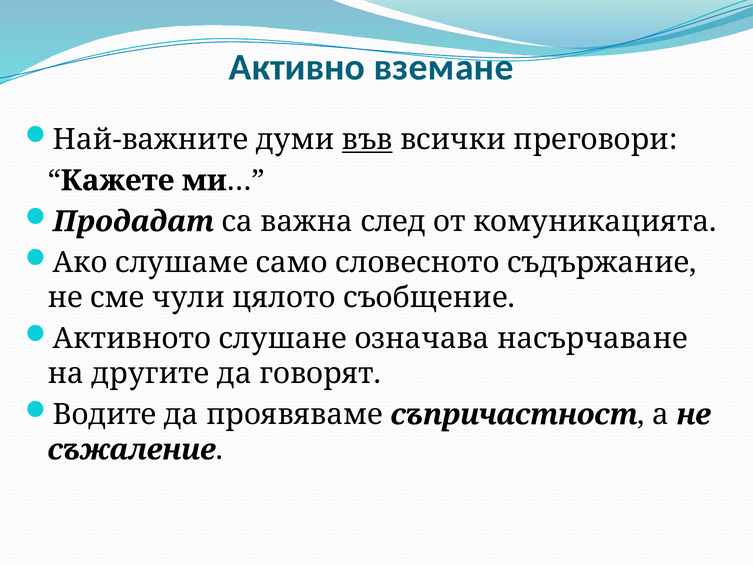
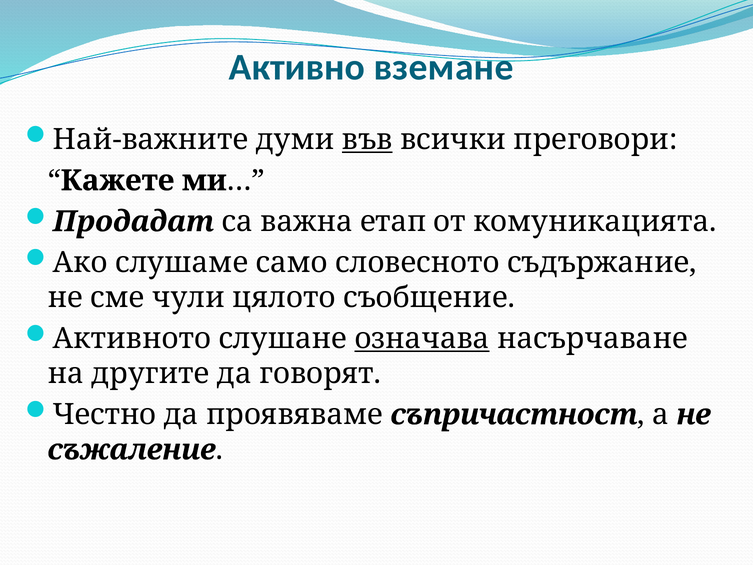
след: след -> етап (393, 221)
означава underline: none -> present (422, 338)
Водите: Водите -> Честно (105, 414)
